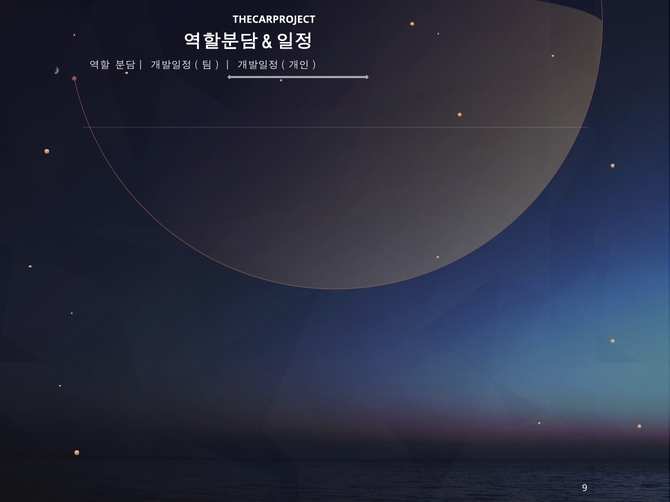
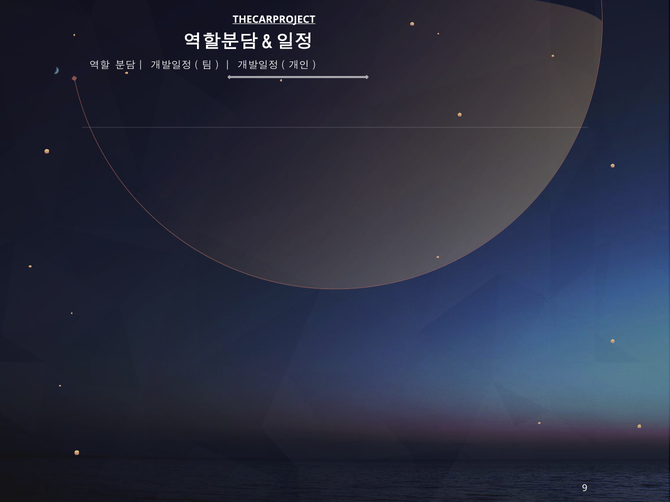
THECARPROJECT underline: none -> present (274, 19)
